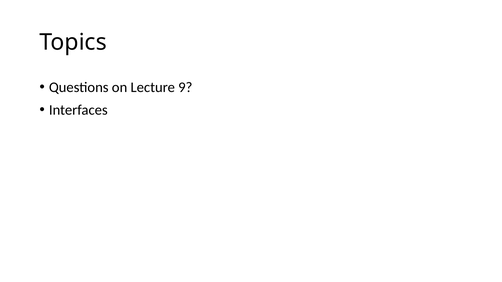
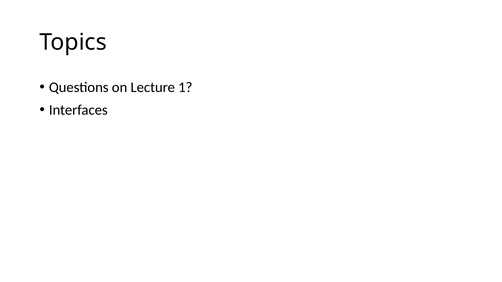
9: 9 -> 1 (185, 87)
